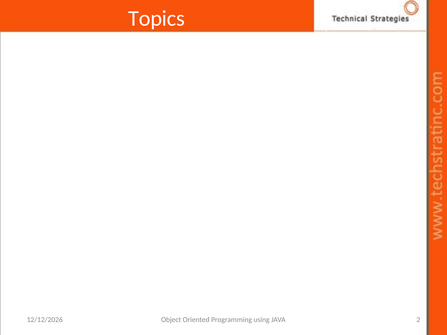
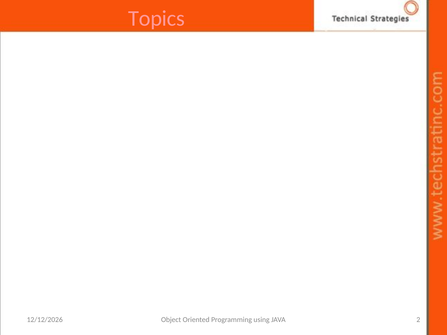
Topics colour: white -> pink (157, 18)
